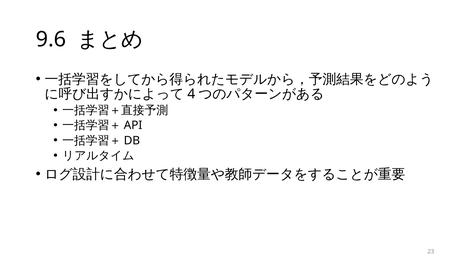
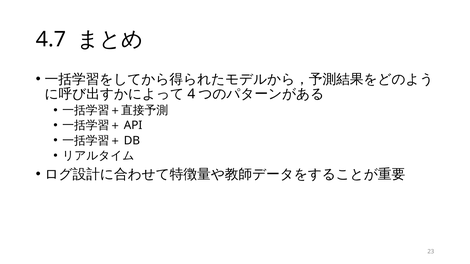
9.6: 9.6 -> 4.7 (51, 39)
